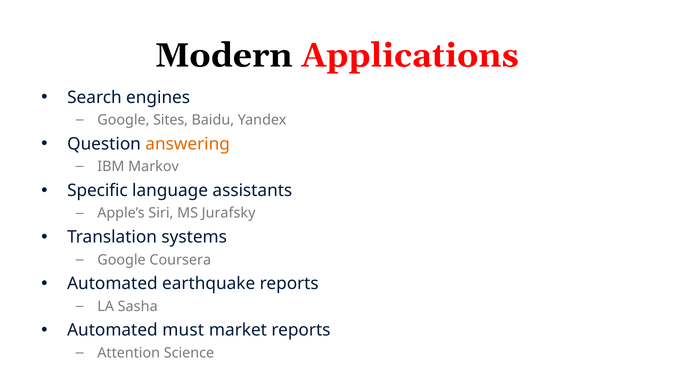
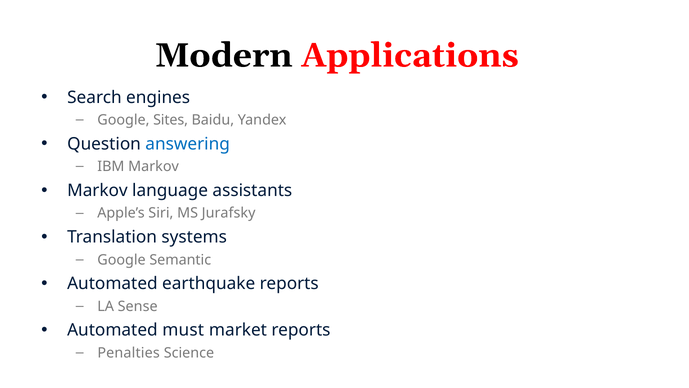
answering colour: orange -> blue (188, 144)
Specific: Specific -> Markov (97, 190)
Coursera: Coursera -> Semantic (180, 259)
Sasha: Sasha -> Sense (138, 306)
Attention: Attention -> Penalties (129, 352)
